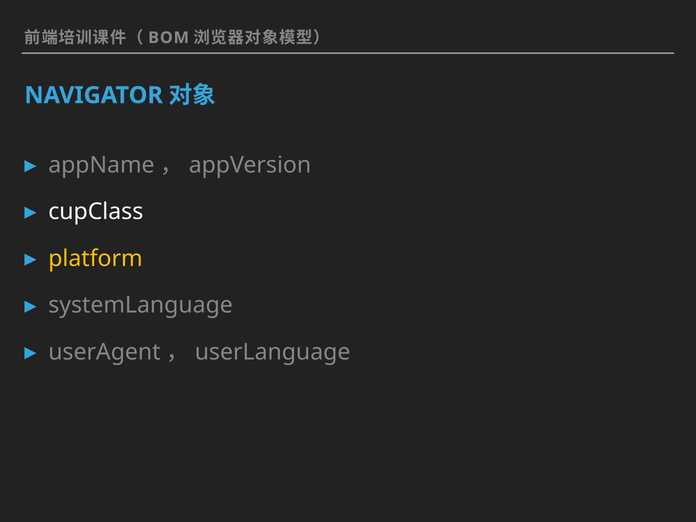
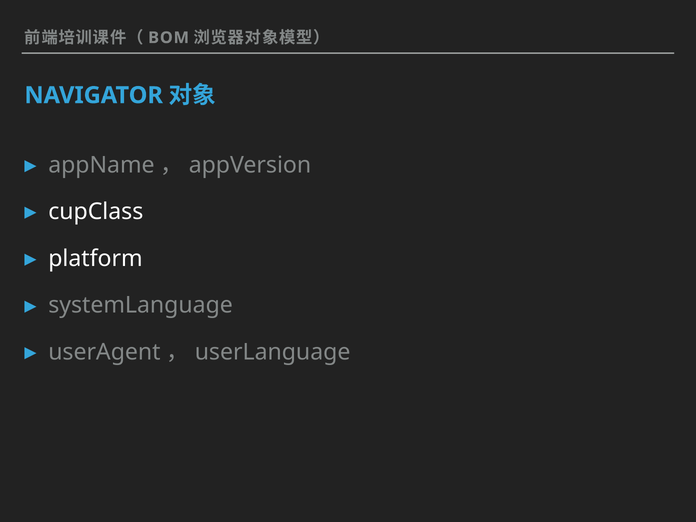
platform colour: yellow -> white (95, 259)
